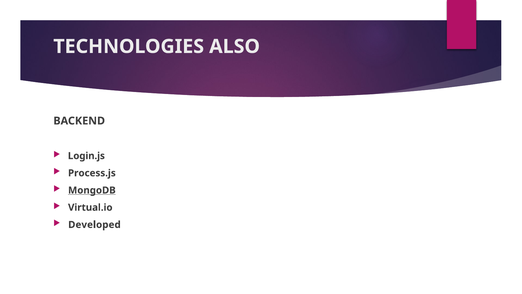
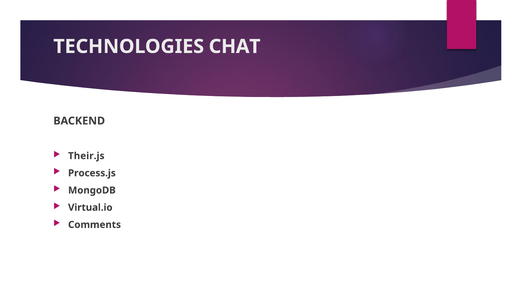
ALSO: ALSO -> CHAT (235, 46)
Login.js: Login.js -> Their.js (86, 156)
MongoDB underline: present -> none (92, 190)
Developed: Developed -> Comments (95, 224)
